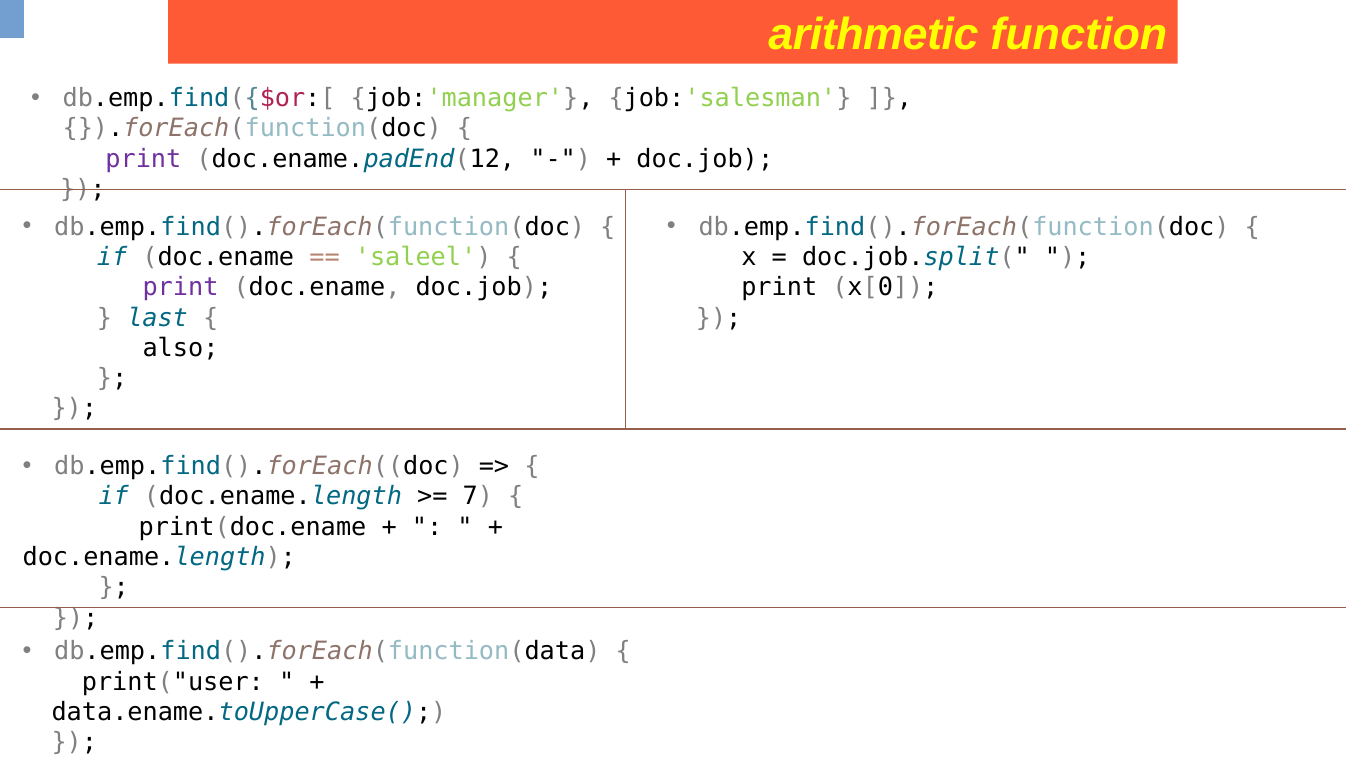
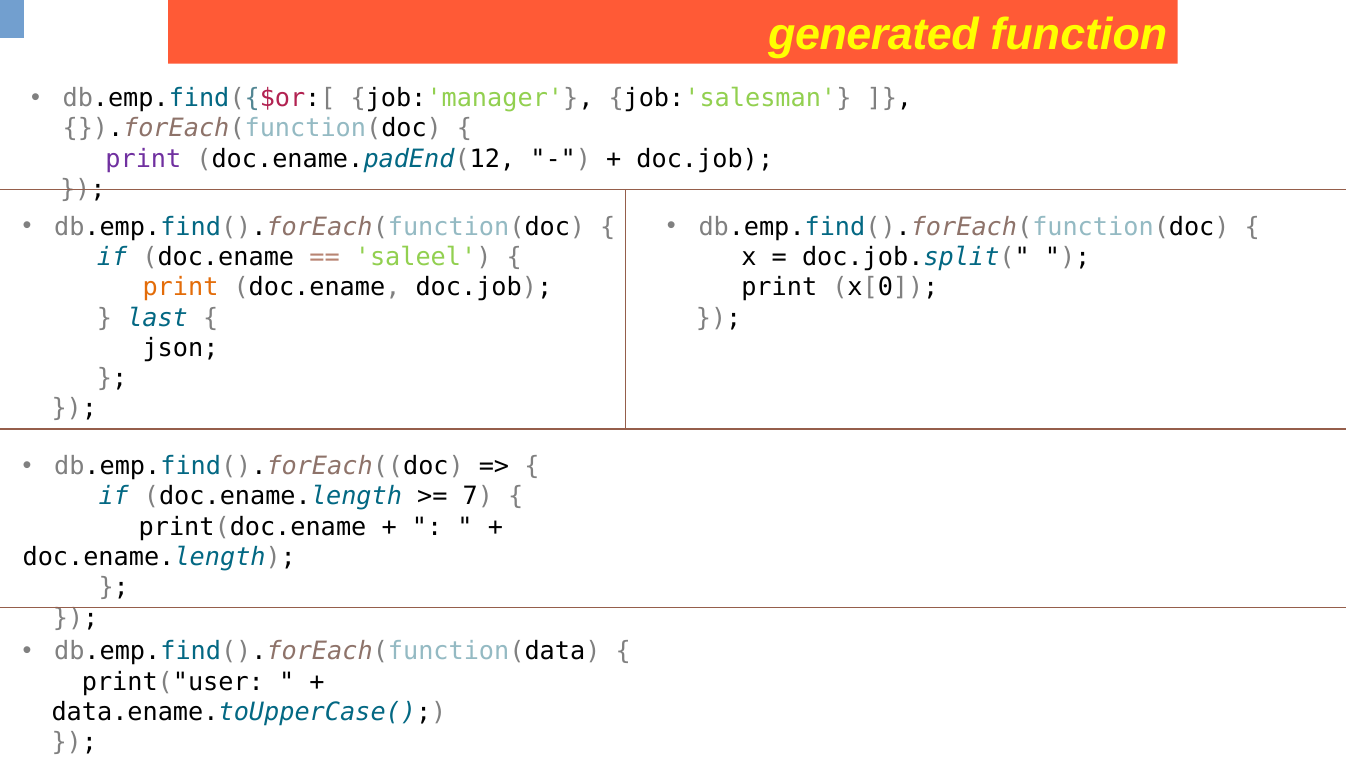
arithmetic: arithmetic -> generated (873, 35)
print colour: purple -> orange (181, 287)
also: also -> json (181, 348)
